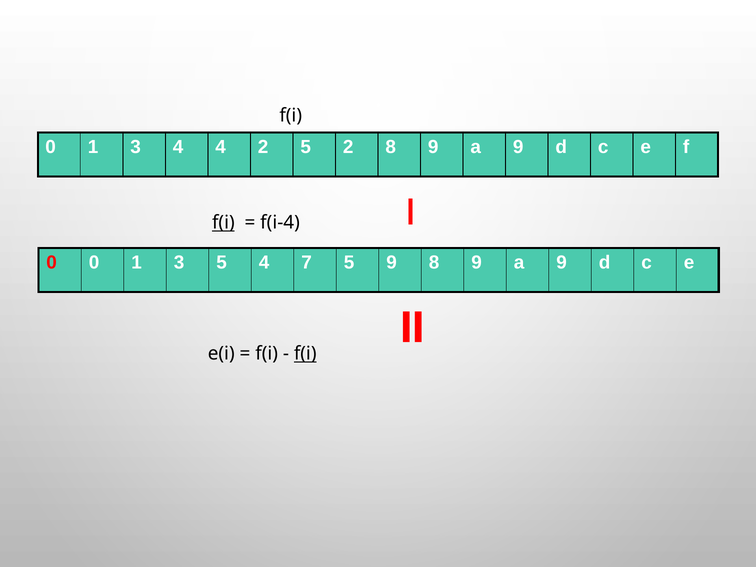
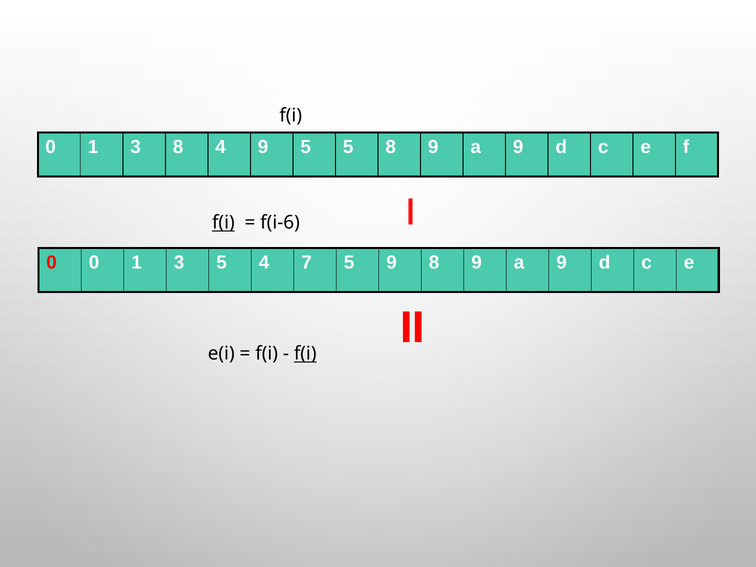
3 4: 4 -> 8 (178, 147)
4 2: 2 -> 9 (263, 147)
5 2: 2 -> 5 (348, 147)
f(i-4: f(i-4 -> f(i-6 (280, 222)
